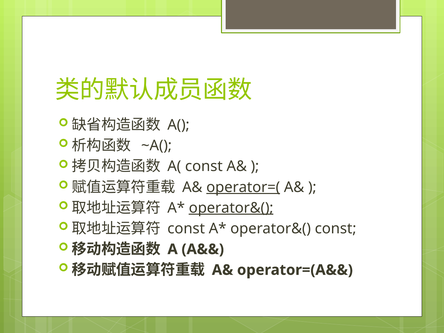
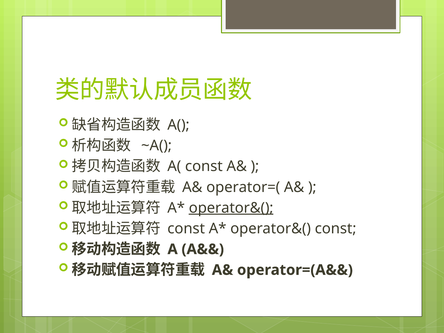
operator=( underline: present -> none (243, 187)
